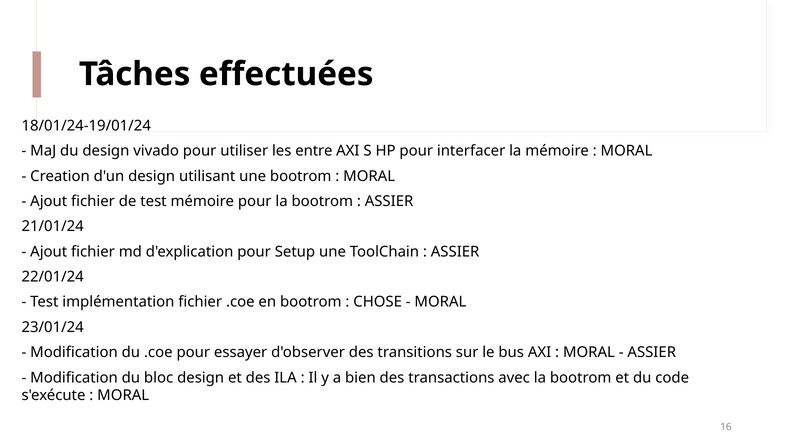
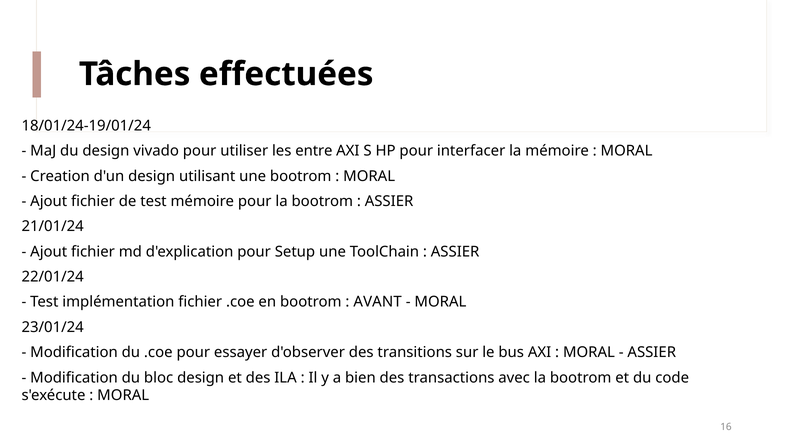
CHOSE: CHOSE -> AVANT (378, 302)
